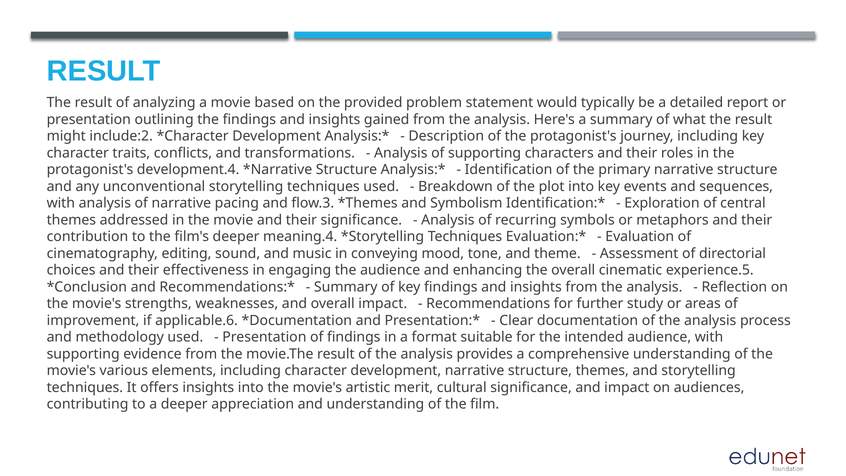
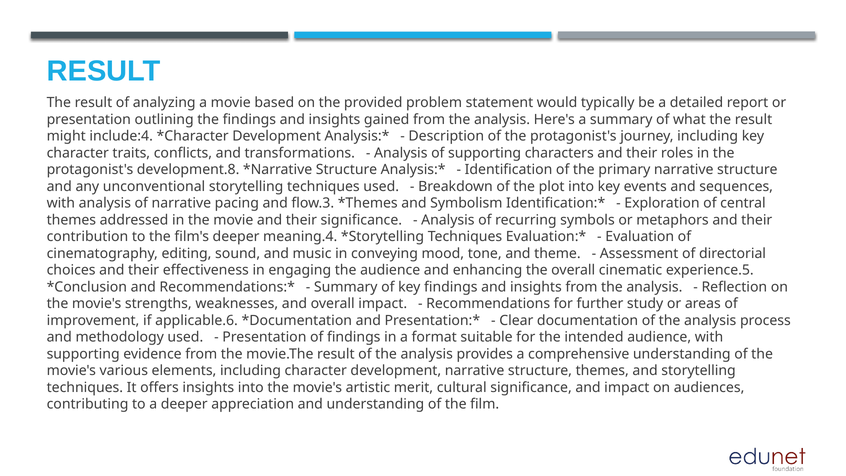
include:2: include:2 -> include:4 (121, 136)
development.4: development.4 -> development.8 (188, 170)
